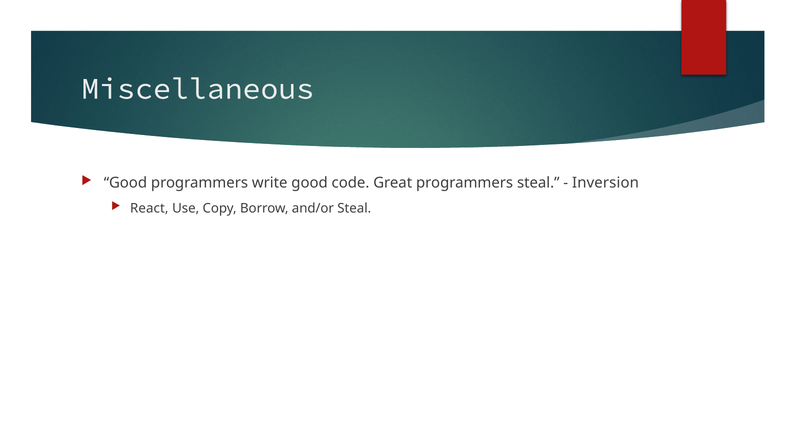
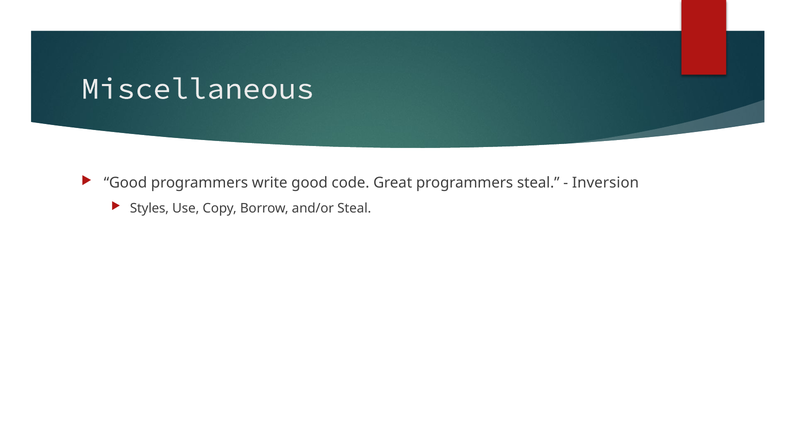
React: React -> Styles (149, 208)
